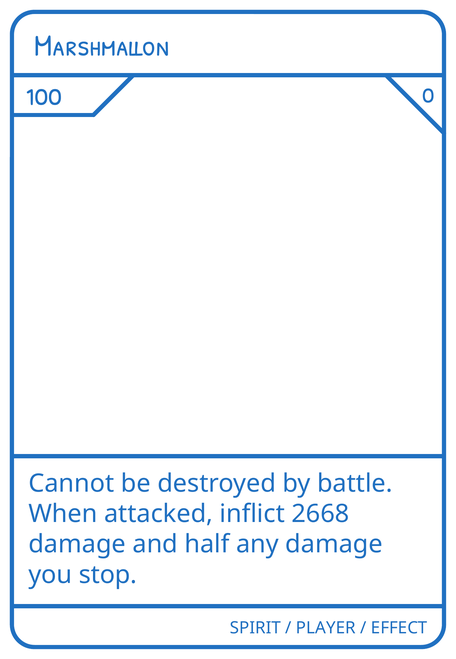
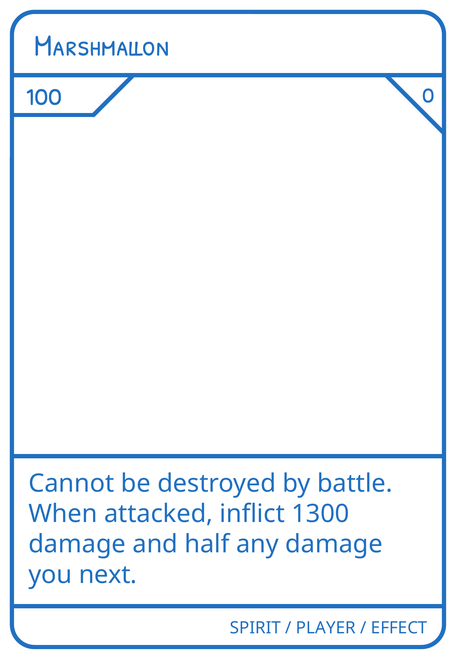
2668: 2668 -> 1300 (320, 514)
stop: stop -> next (108, 574)
